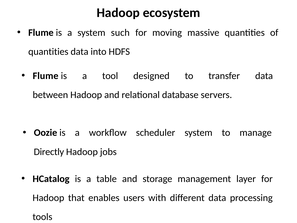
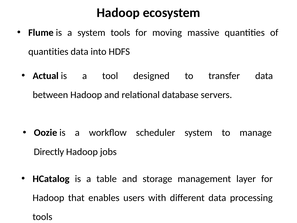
system such: such -> tools (120, 33)
Flume: Flume -> Actual (46, 76)
